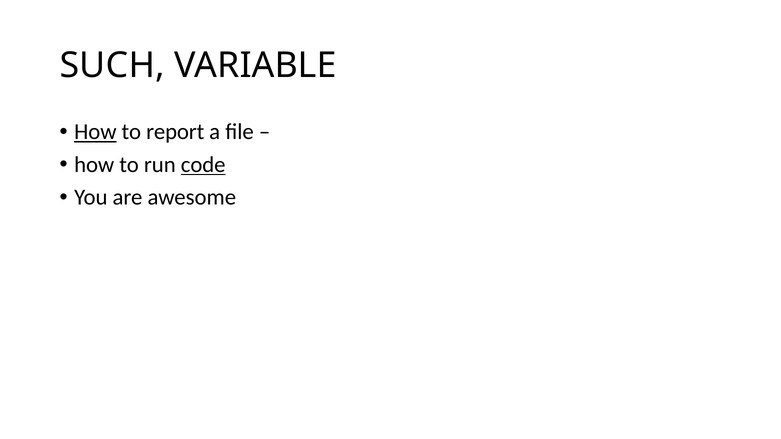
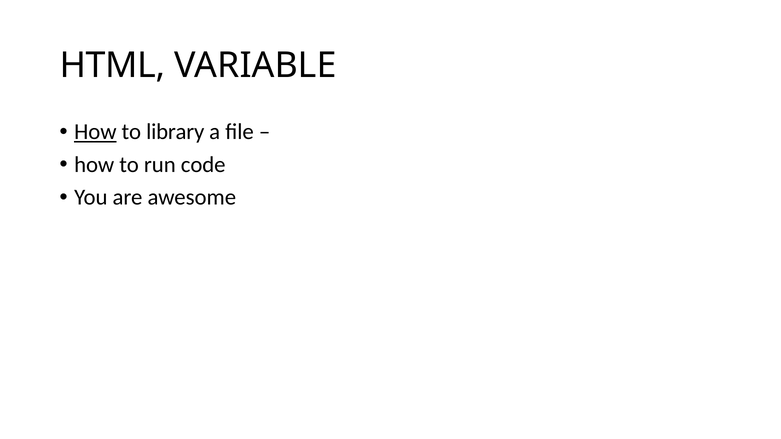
SUCH: SUCH -> HTML (112, 66)
report: report -> library (175, 132)
code underline: present -> none (203, 165)
